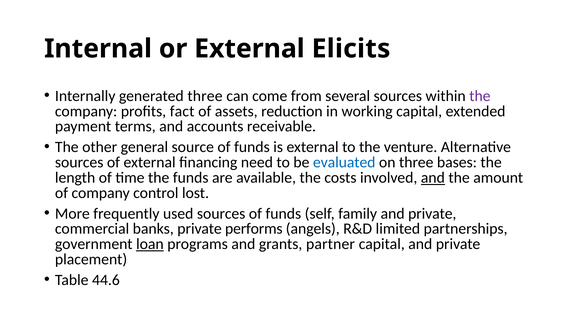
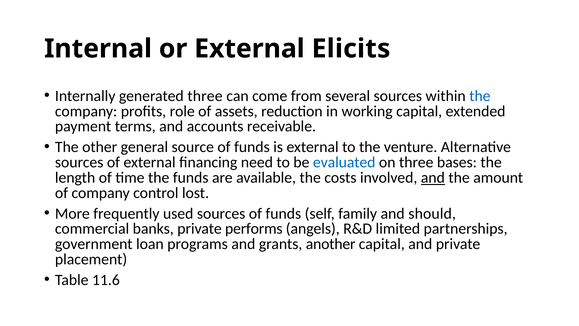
the colour: purple -> blue (480, 96)
fact: fact -> role (182, 111)
family and private: private -> should (432, 213)
loan underline: present -> none (150, 244)
partner: partner -> another (331, 244)
44.6: 44.6 -> 11.6 (106, 280)
